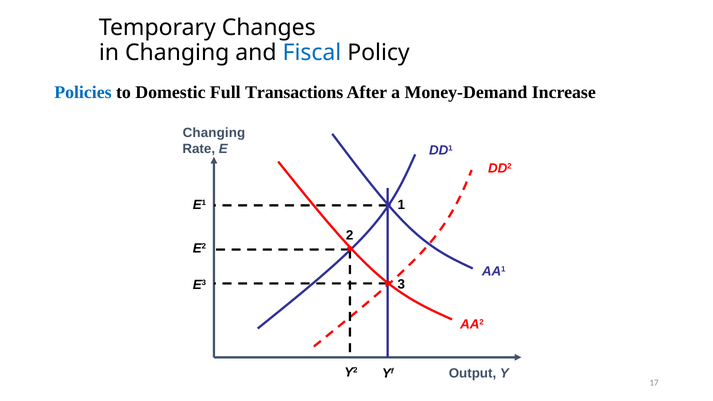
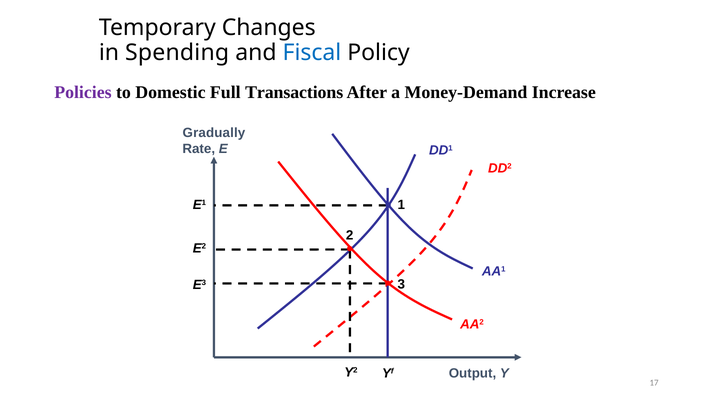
in Changing: Changing -> Spending (177, 53)
Policies colour: blue -> purple (83, 93)
Changing: Changing -> Gradually (214, 133)
